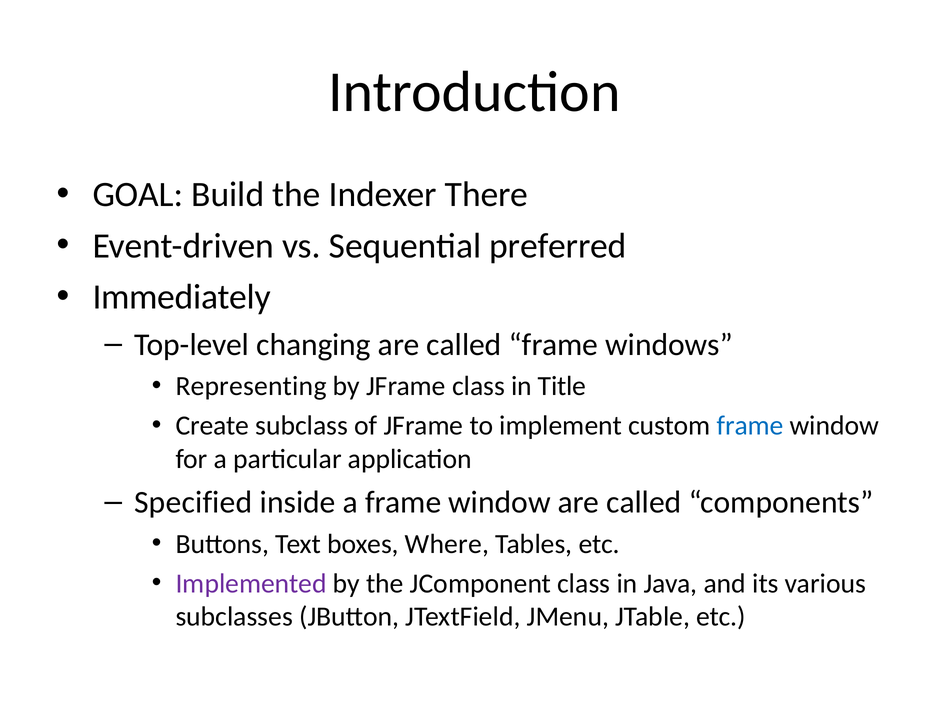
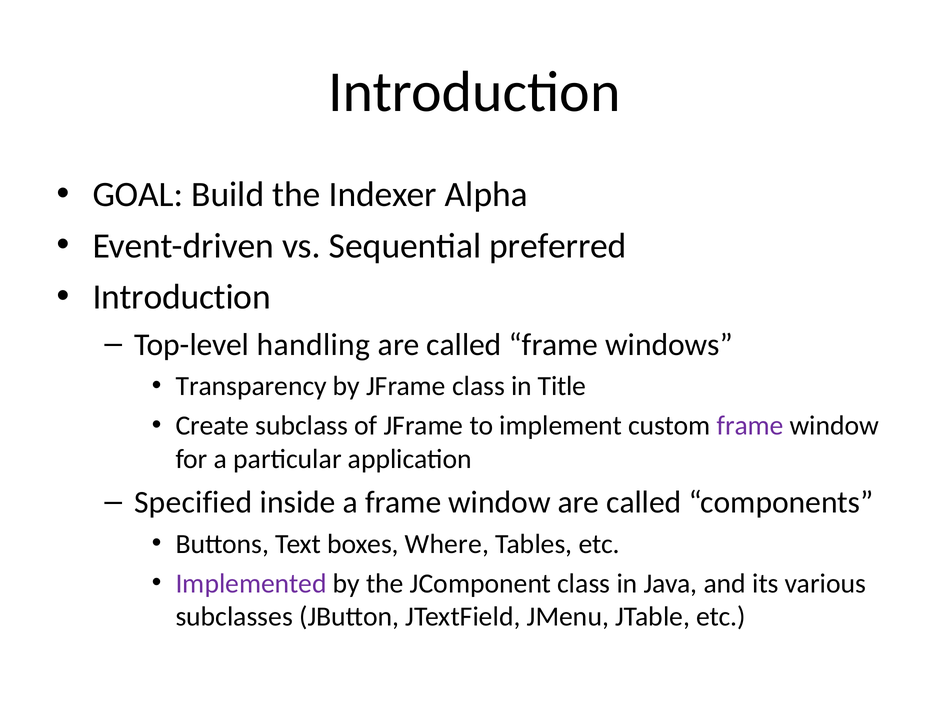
There: There -> Alpha (486, 195)
Immediately: Immediately -> Introduction (182, 297)
changing: changing -> handling (313, 345)
Representing: Representing -> Transparency (251, 386)
frame colour: blue -> purple (750, 426)
